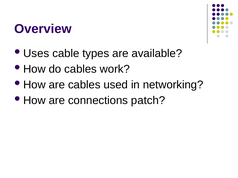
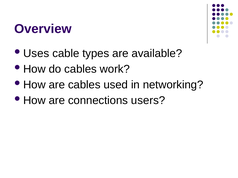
patch: patch -> users (148, 101)
